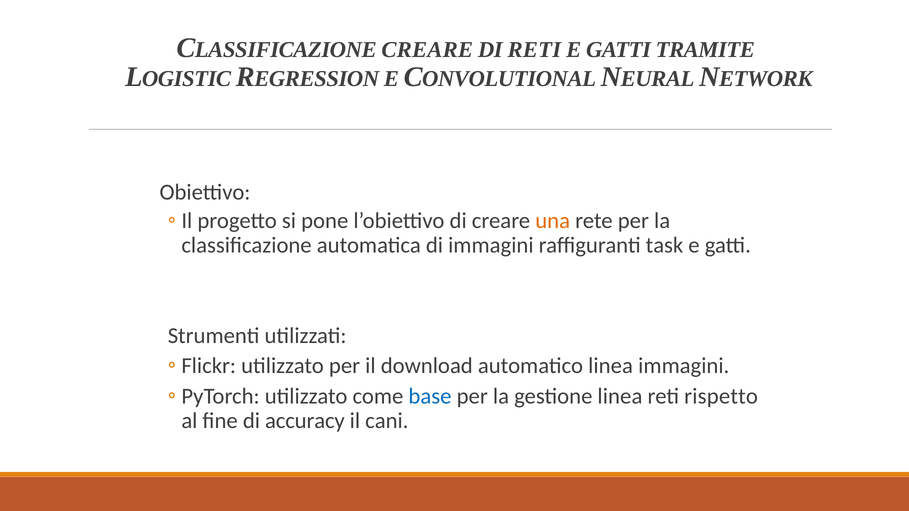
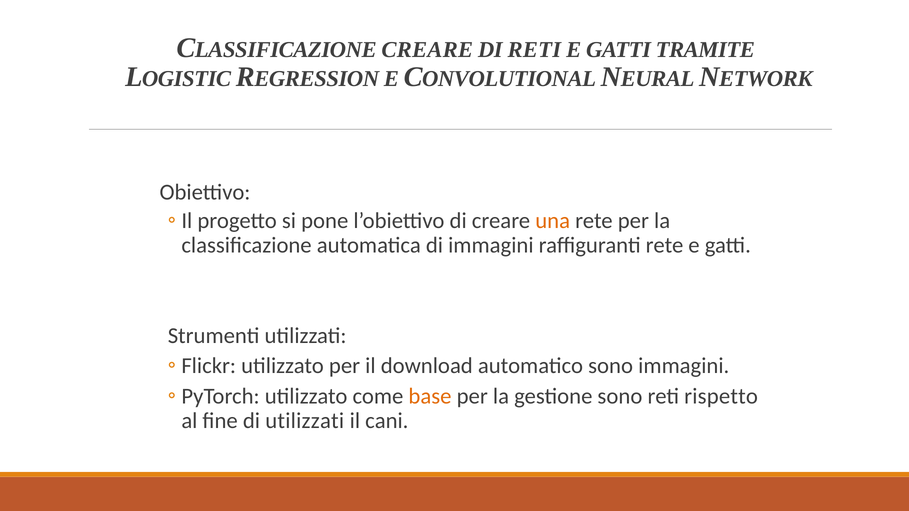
raffiguranti task: task -> rete (665, 245)
automatico linea: linea -> sono (611, 366)
base colour: blue -> orange (430, 396)
gestione linea: linea -> sono (620, 396)
di accuracy: accuracy -> utilizzati (305, 421)
